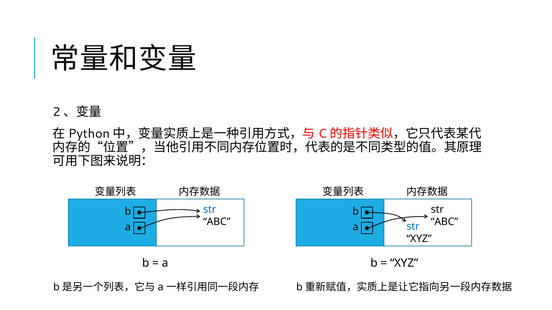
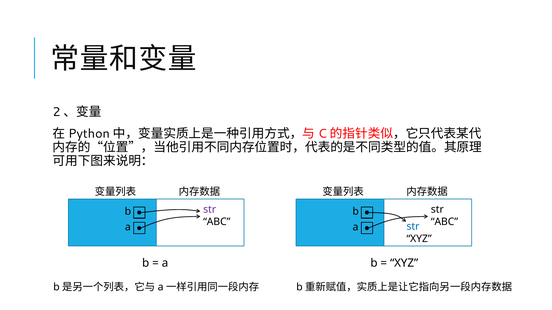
str colour: blue -> purple (210, 210)
